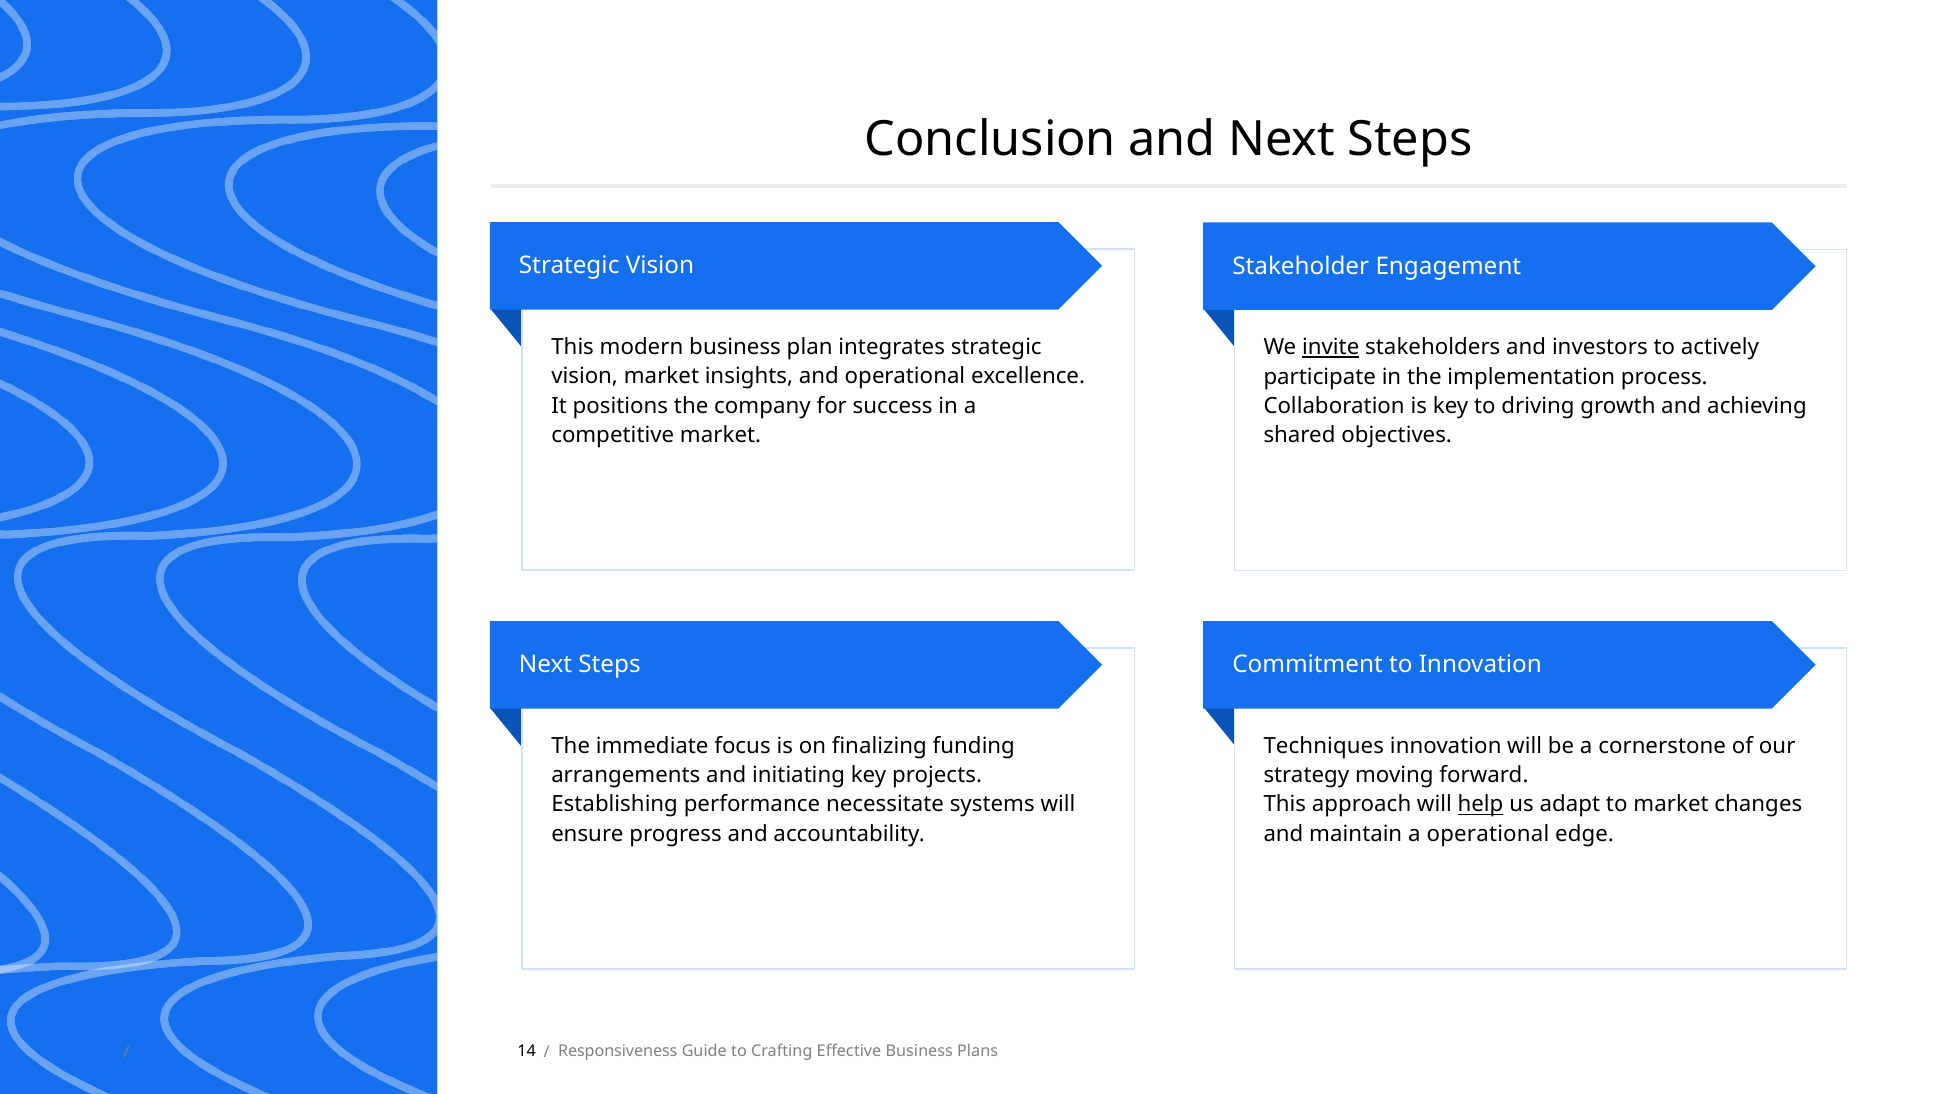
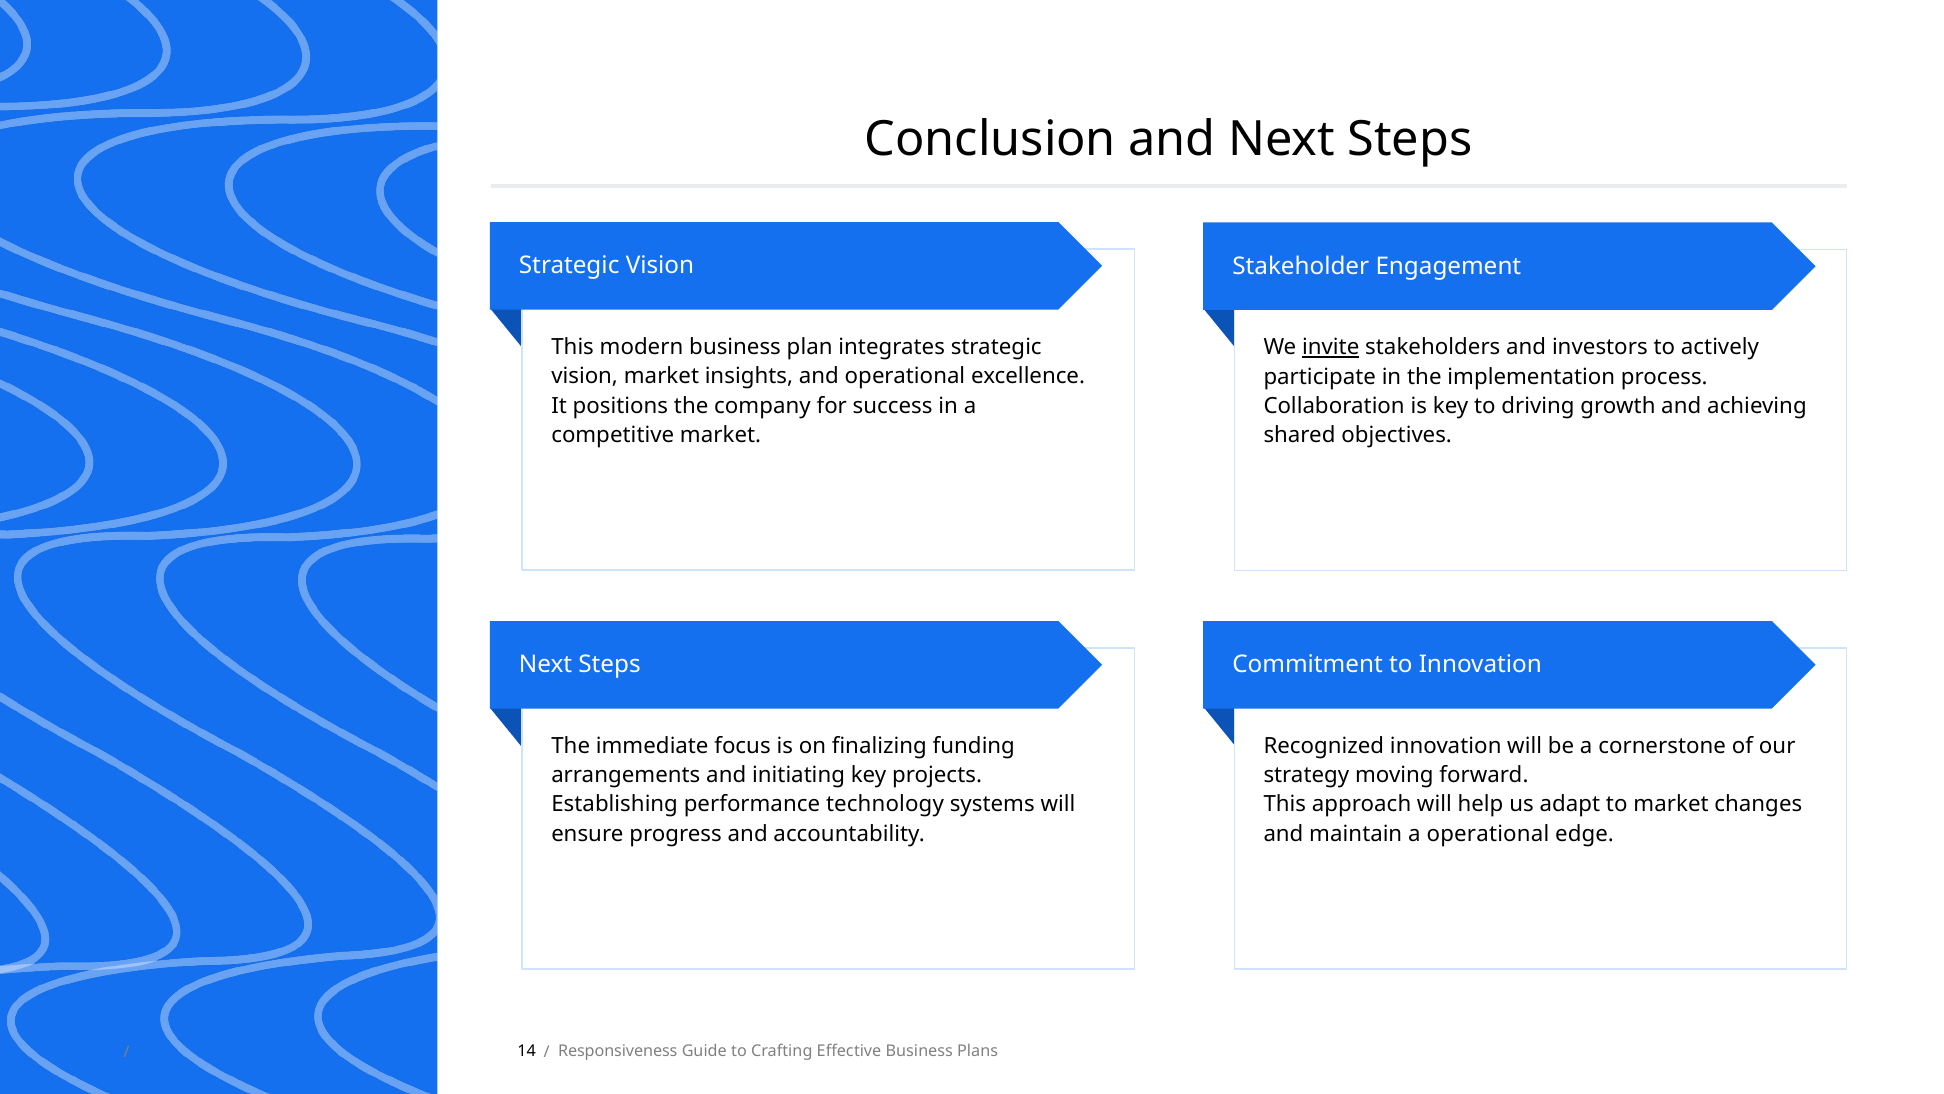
Techniques: Techniques -> Recognized (1324, 745)
necessitate: necessitate -> technology (885, 804)
help underline: present -> none (1481, 804)
